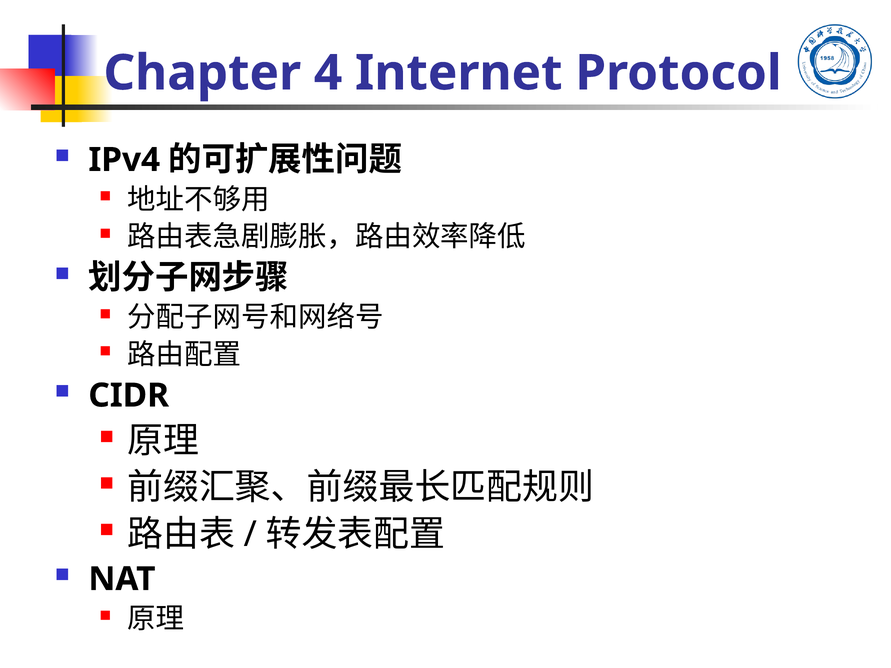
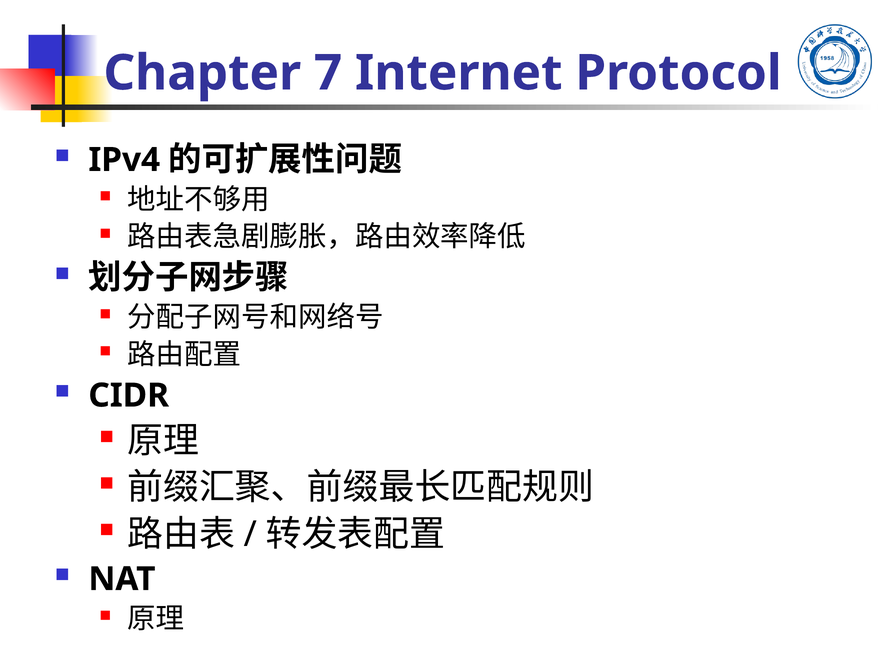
4: 4 -> 7 (328, 73)
